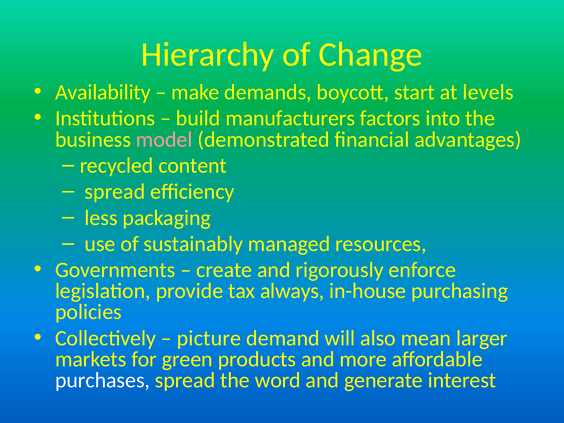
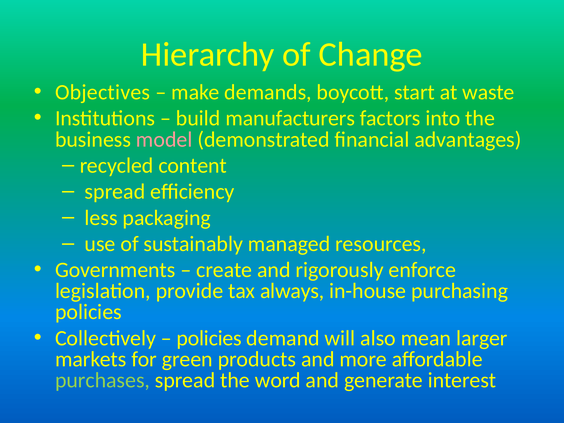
Availability: Availability -> Objectives (103, 92)
levels: levels -> waste (488, 92)
picture: picture -> policies (209, 338)
purchases colour: white -> light green (103, 380)
